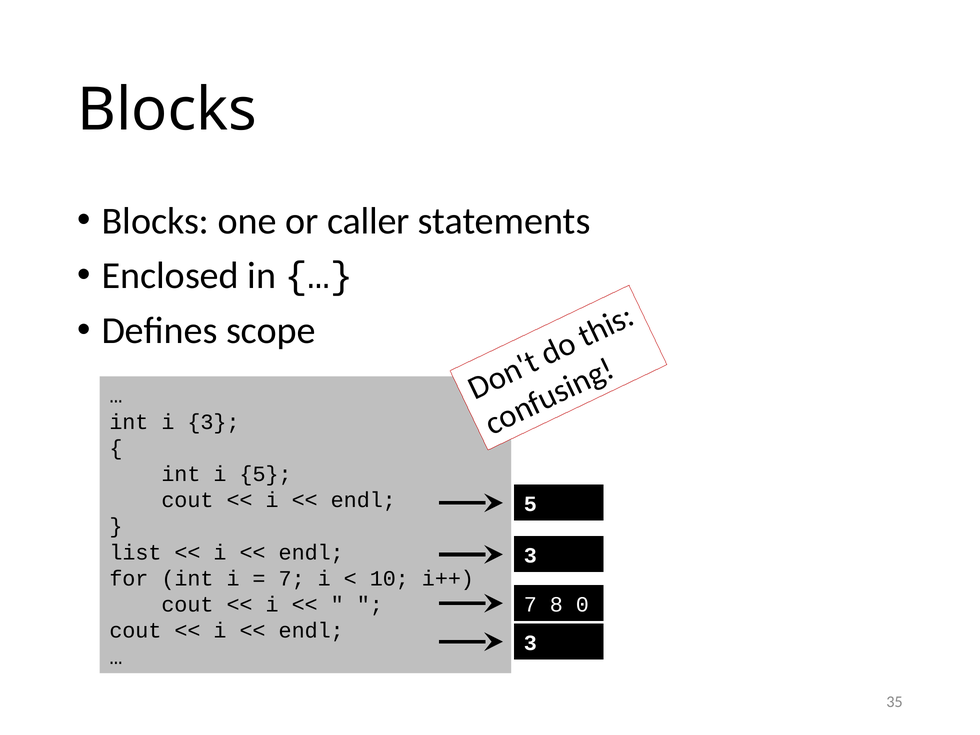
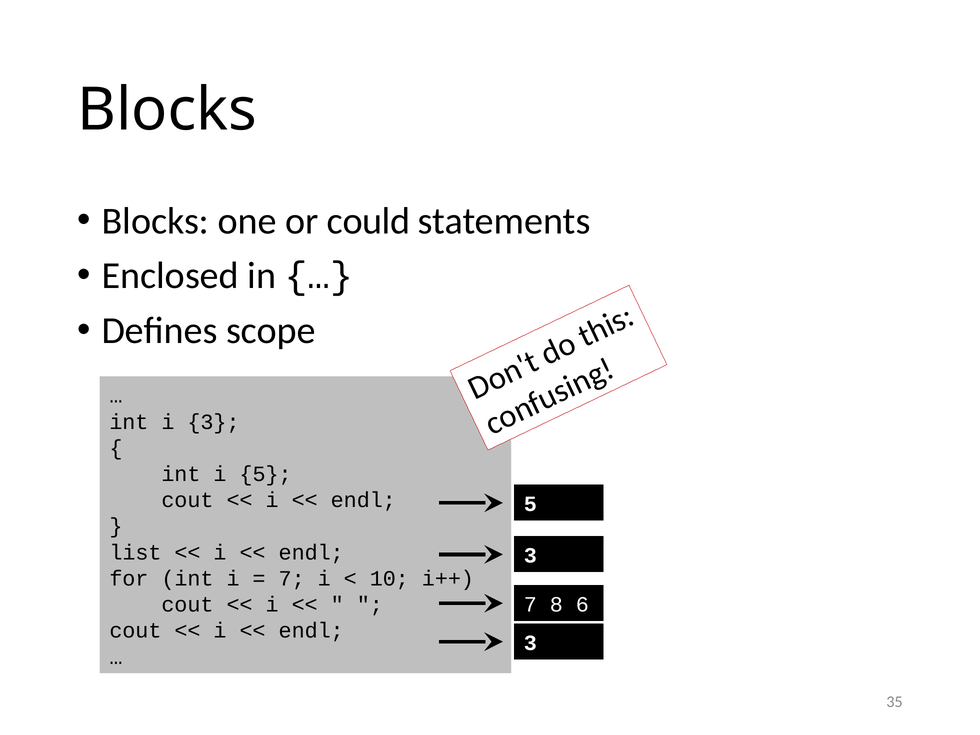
caller: caller -> could (369, 221)
0: 0 -> 6 (582, 605)
